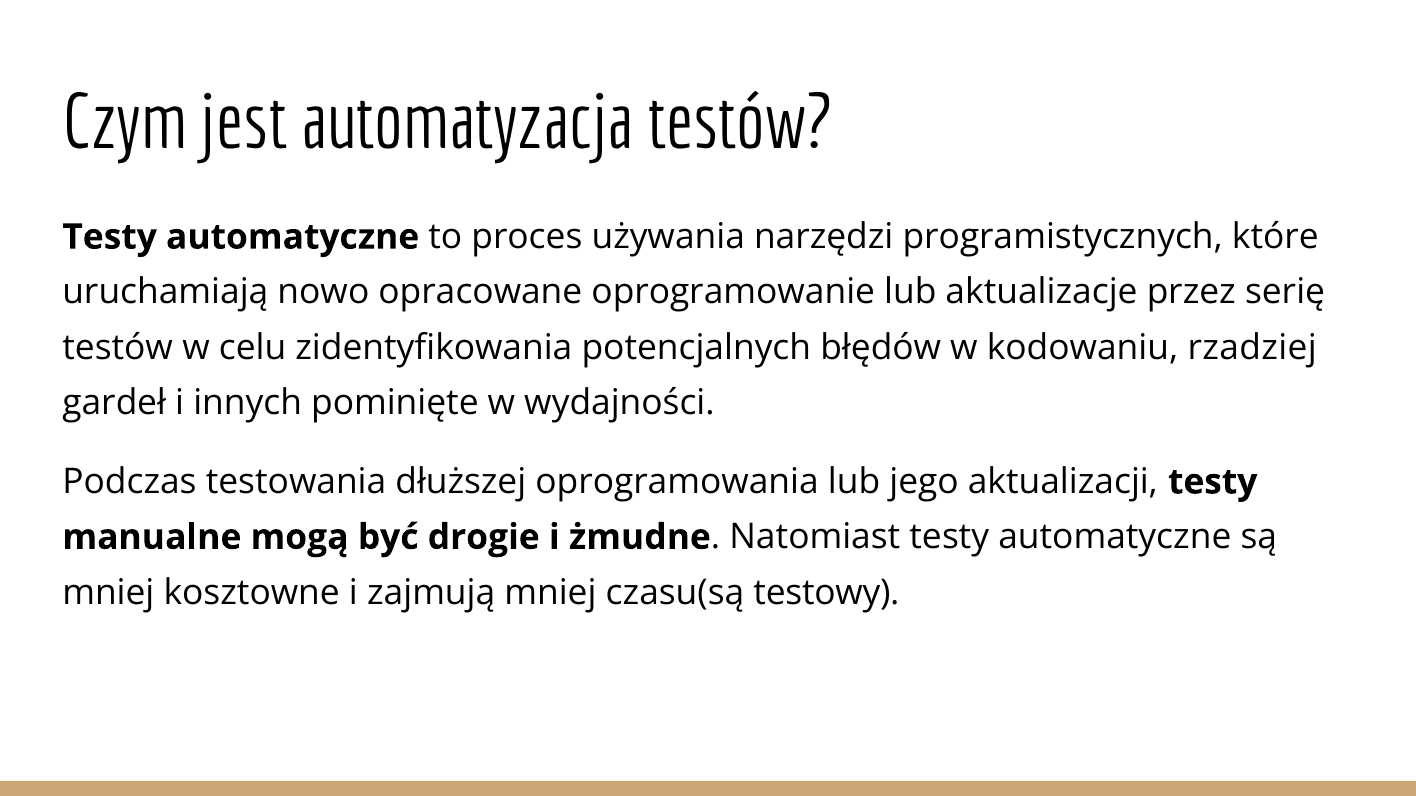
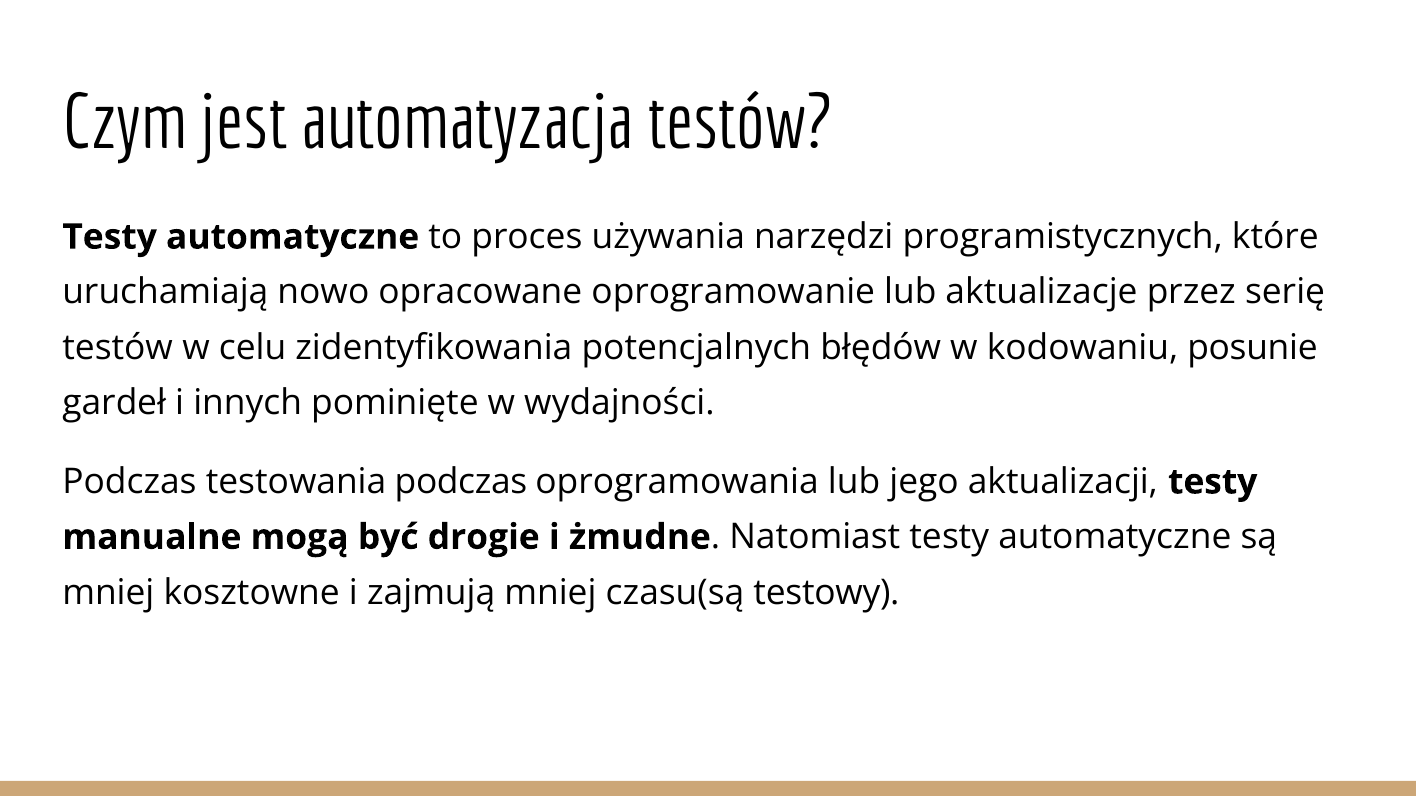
rzadziej: rzadziej -> posunie (1252, 348)
testowania dłuższej: dłuższej -> podczas (461, 482)
